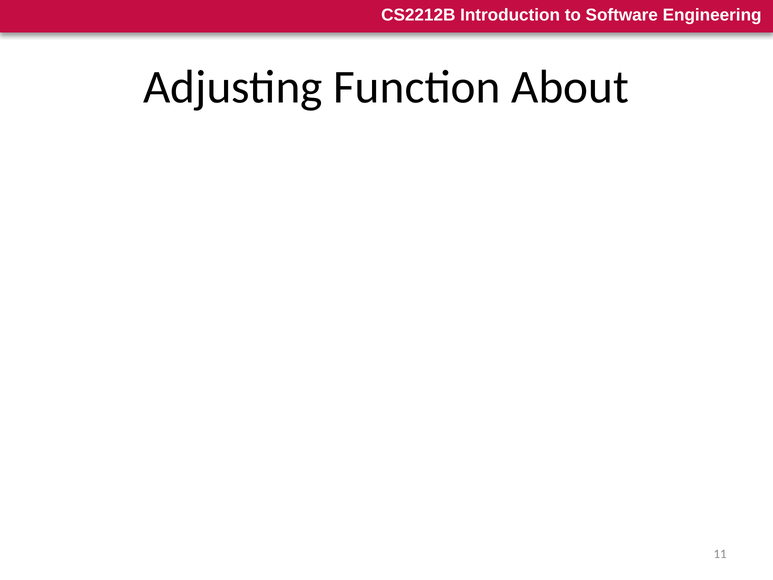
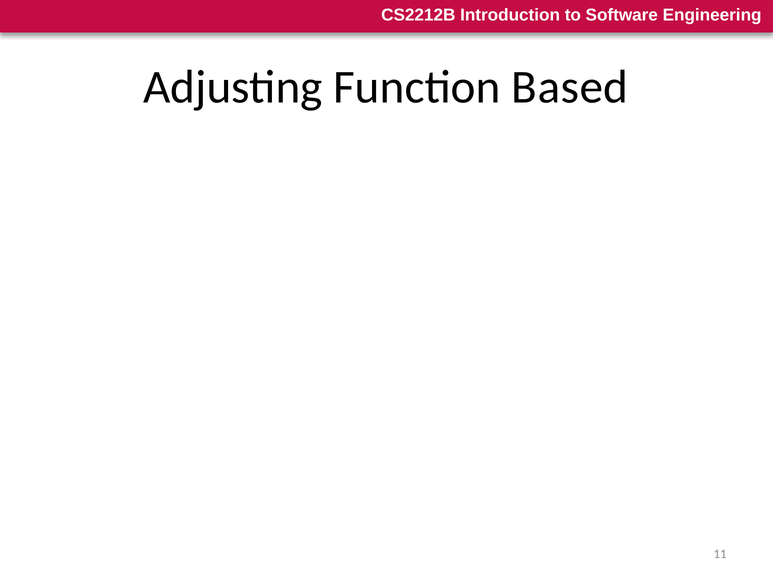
About: About -> Based (570, 87)
